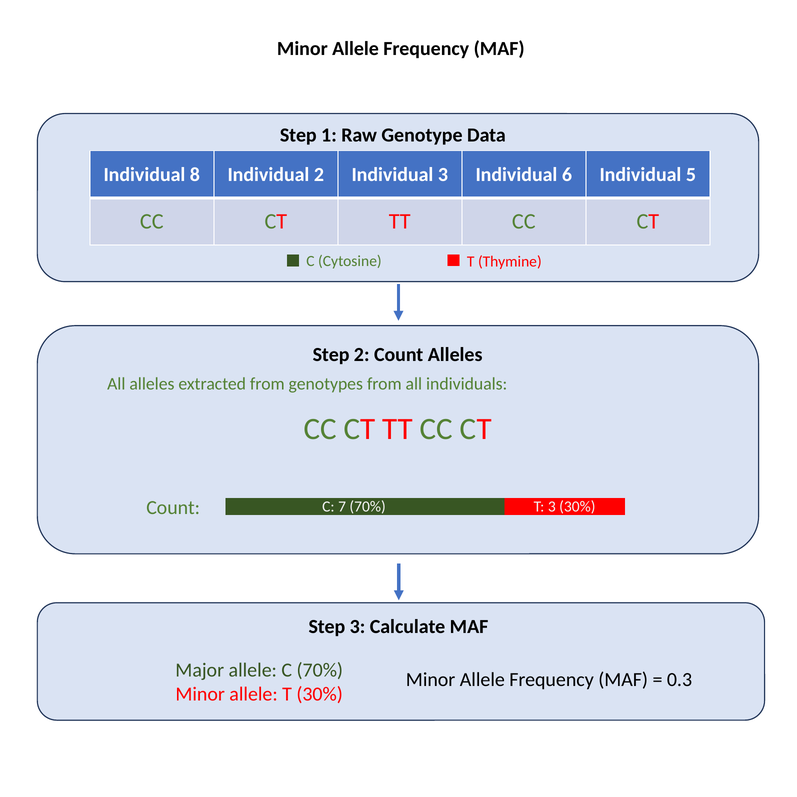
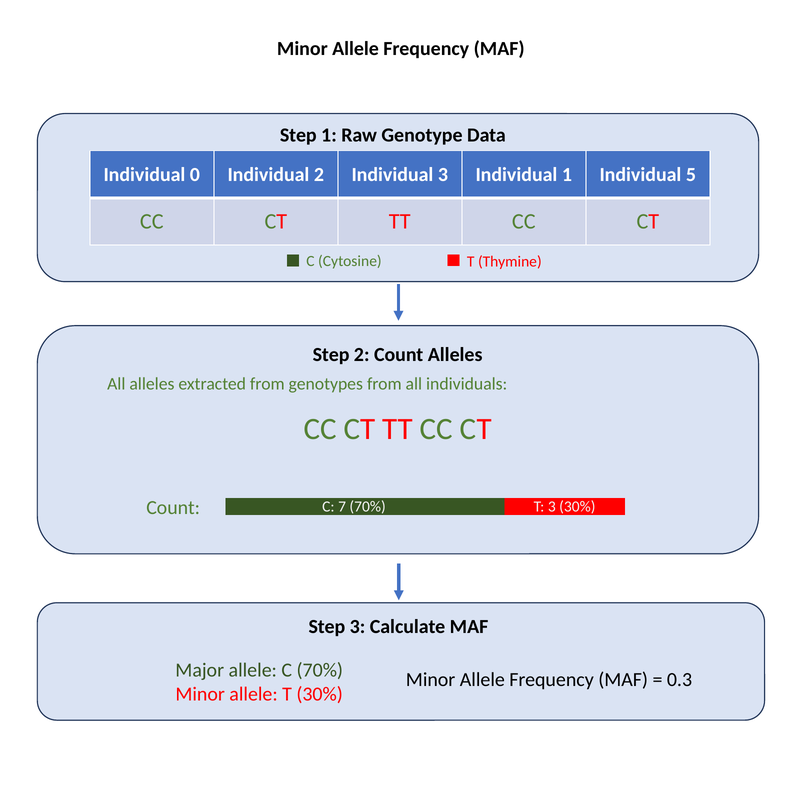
8: 8 -> 0 (195, 175)
Individual 6: 6 -> 1 (567, 175)
